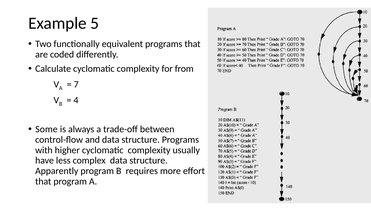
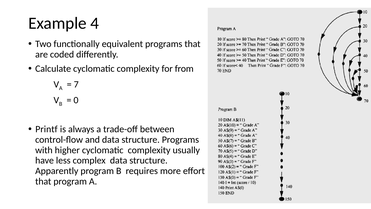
5: 5 -> 4 (95, 23)
4: 4 -> 0 (76, 100)
Some: Some -> Printf (46, 129)
